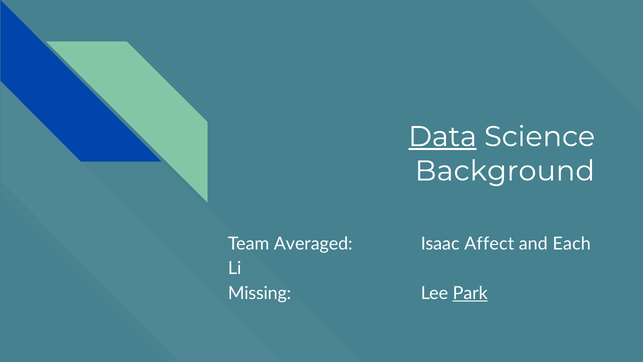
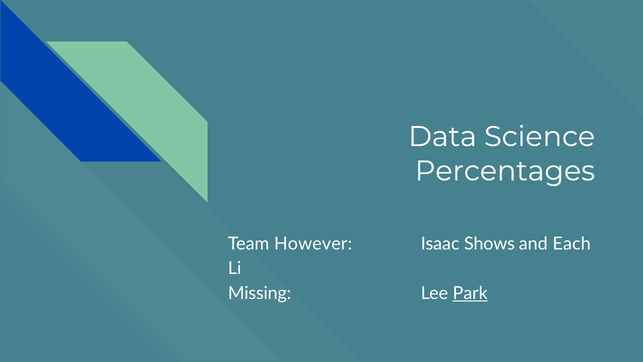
Data underline: present -> none (443, 137)
Background: Background -> Percentages (505, 171)
Averaged: Averaged -> However (313, 244)
Affect: Affect -> Shows (489, 244)
